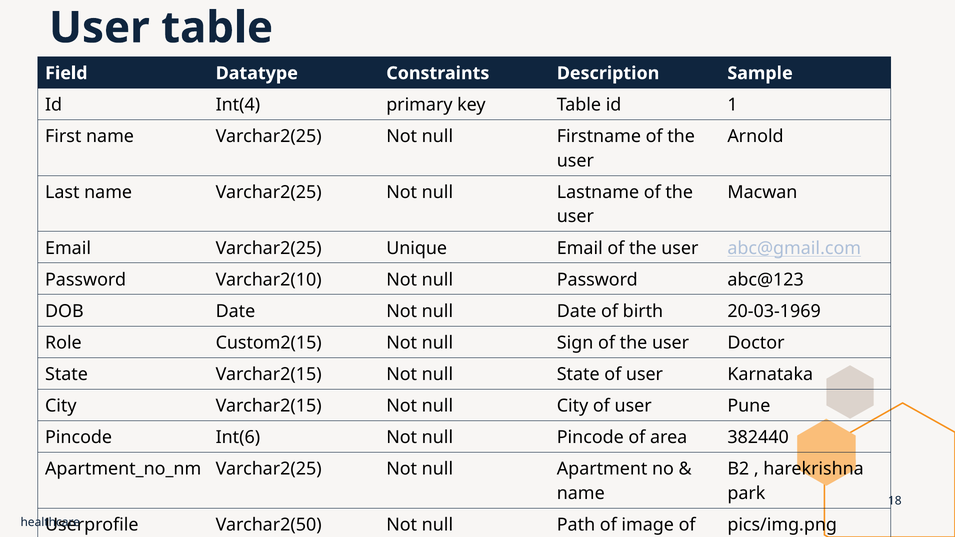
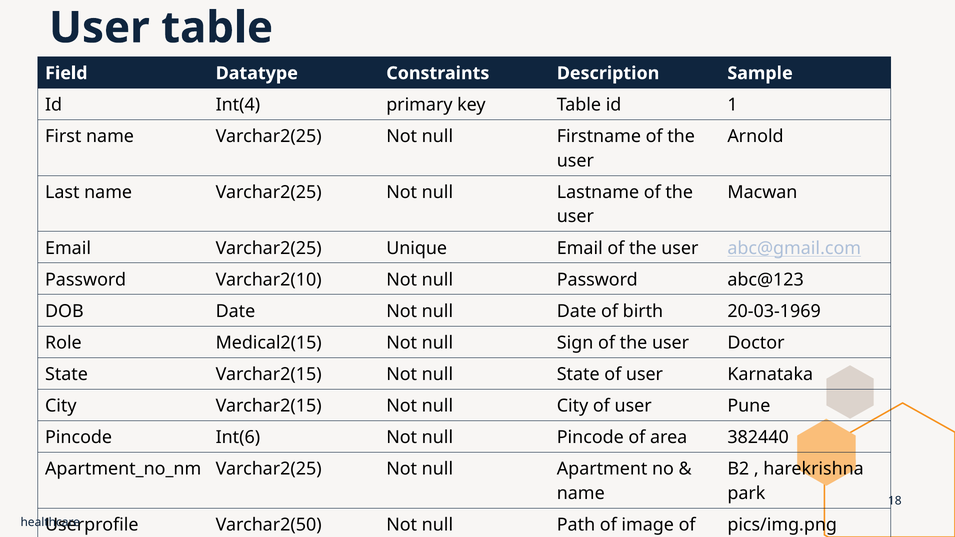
Custom2(15: Custom2(15 -> Medical2(15 (269, 343)
